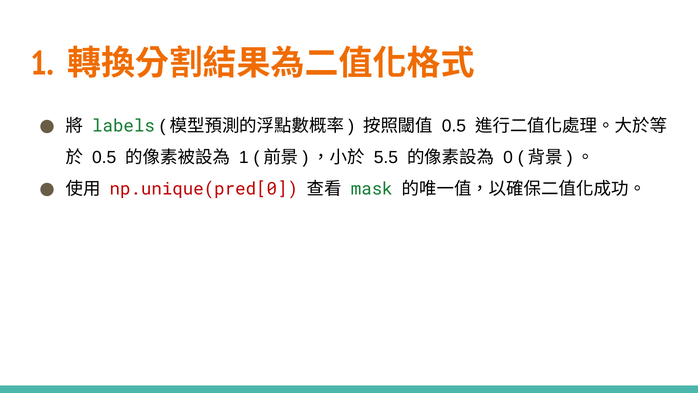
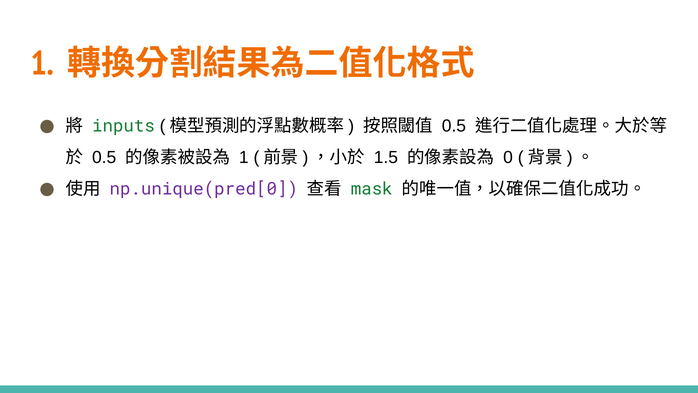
labels: labels -> inputs (123, 126)
5.5: 5.5 -> 1.5 (386, 157)
np.unique(pred[0 colour: red -> purple (204, 189)
